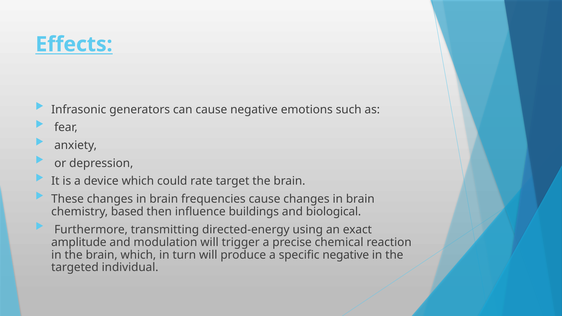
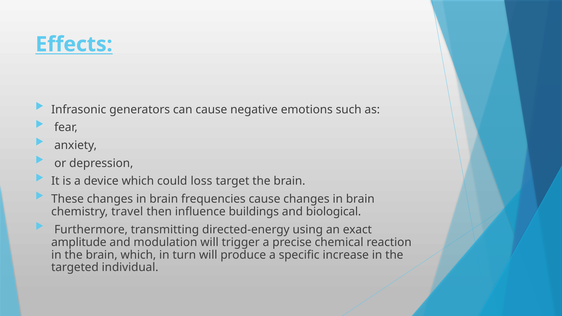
rate: rate -> loss (201, 181)
based: based -> travel (127, 212)
specific negative: negative -> increase (346, 255)
